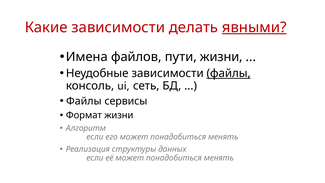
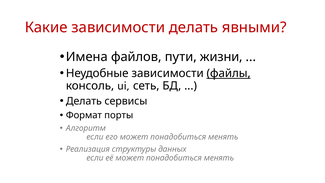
явными underline: present -> none (254, 27)
Файлы: Файлы -> Делать (84, 101)
Формат жизни: жизни -> порты (119, 115)
